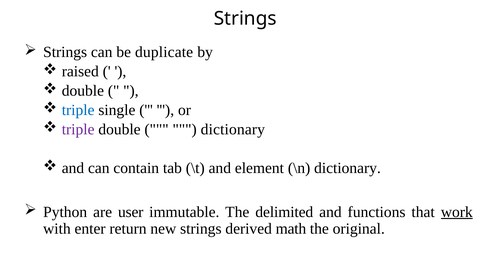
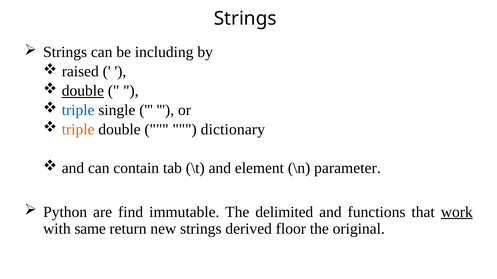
duplicate: duplicate -> including (164, 52)
double underline: none -> present (83, 91)
triple colour: purple -> orange (78, 130)
\n dictionary: dictionary -> parameter (347, 168)
user: user -> find (131, 212)
enter: enter -> same (90, 229)
math: math -> floor (291, 229)
